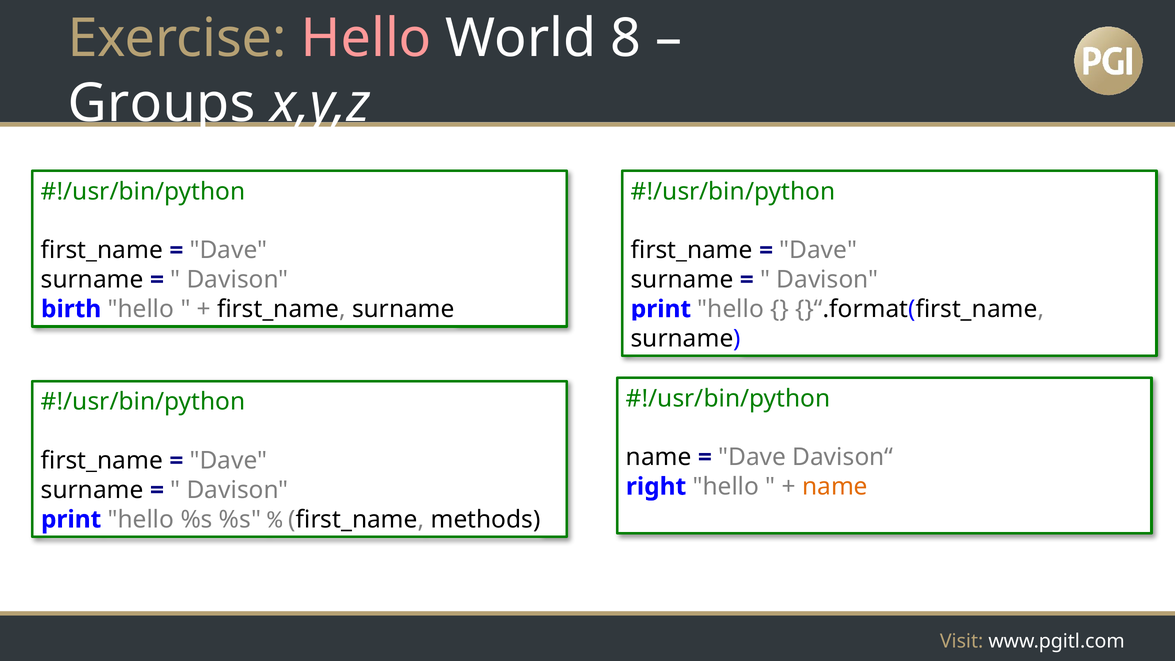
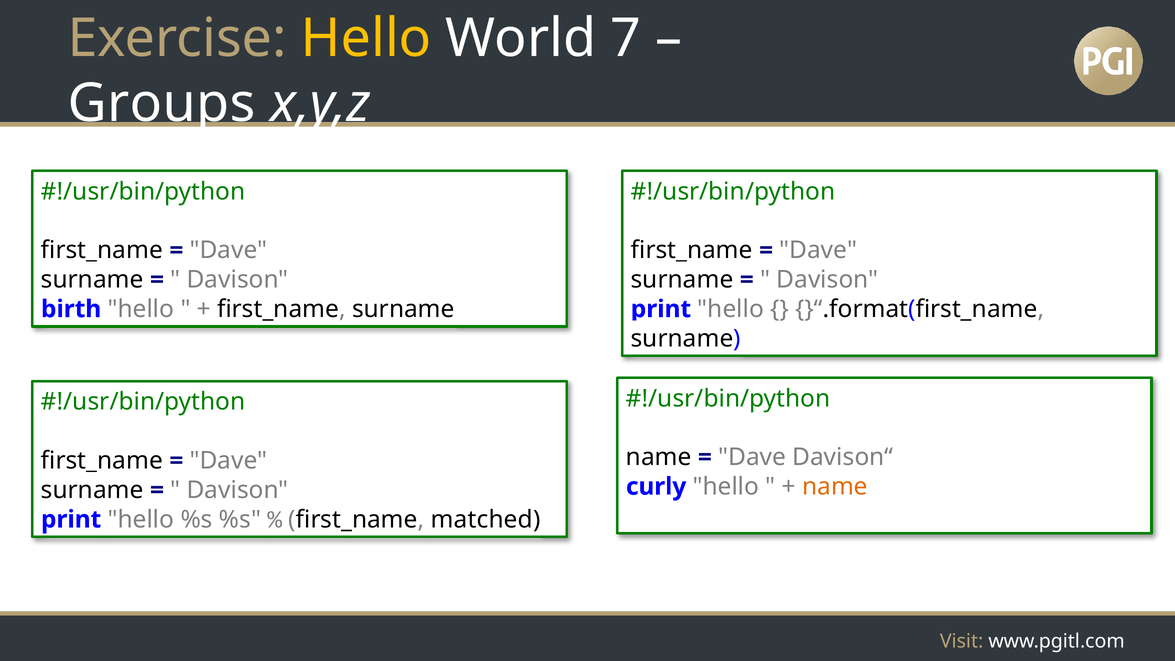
Hello colour: pink -> yellow (366, 39)
8: 8 -> 7 (626, 39)
right: right -> curly (656, 487)
methods: methods -> matched (486, 519)
